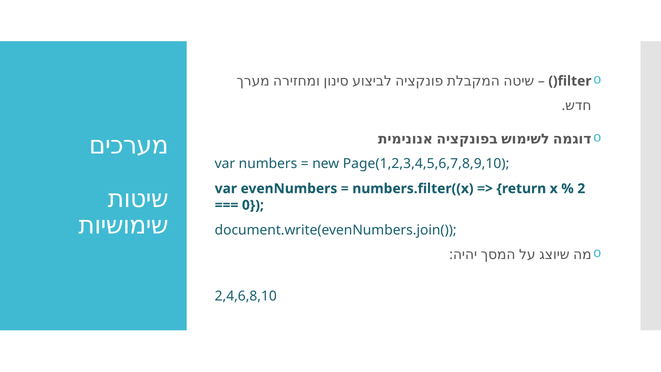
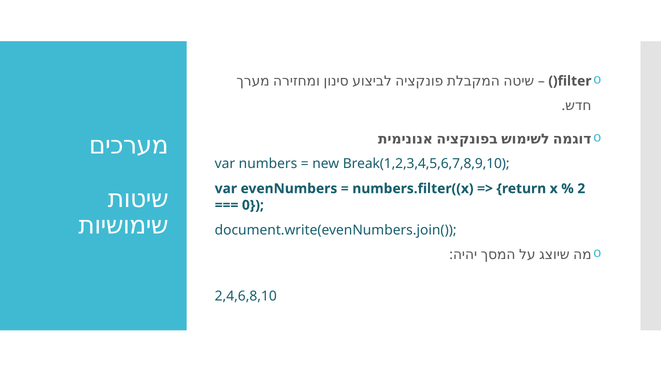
Page(1,2,3,4,5,6,7,8,9,10: Page(1,2,3,4,5,6,7,8,9,10 -> Break(1,2,3,4,5,6,7,8,9,10 (426, 164)
